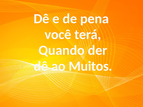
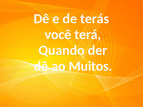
pena: pena -> terás (95, 19)
